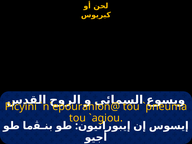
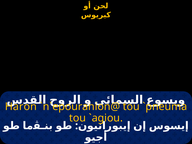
Picyini: Picyini -> Haron (21, 106)
